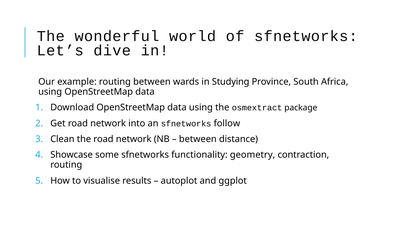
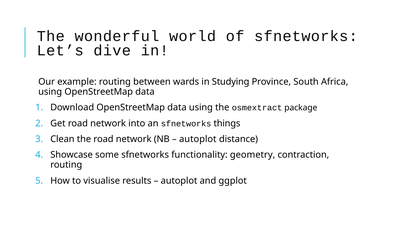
follow: follow -> things (227, 123)
between: between -> autoplot (198, 139)
